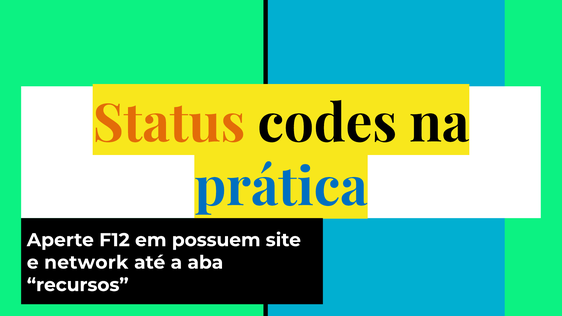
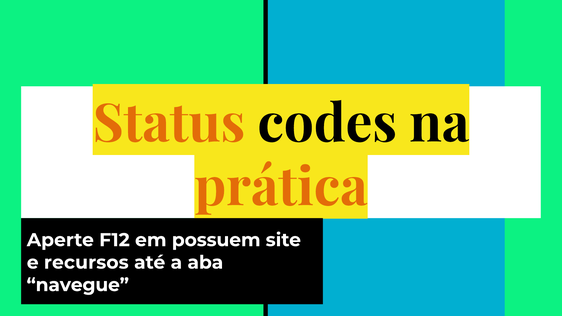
prática colour: blue -> orange (281, 188)
network: network -> recursos (86, 263)
recursos: recursos -> navegue (78, 285)
